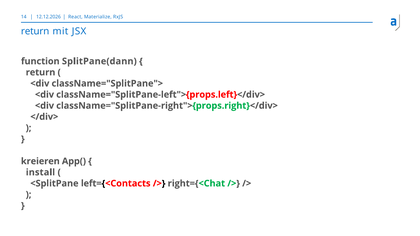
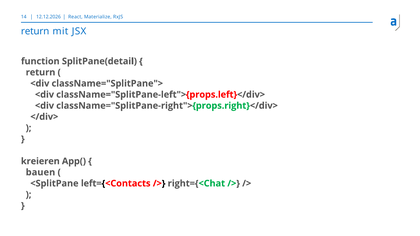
SplitPane(dann: SplitPane(dann -> SplitPane(detail (99, 61)
install: install -> bauen (40, 172)
